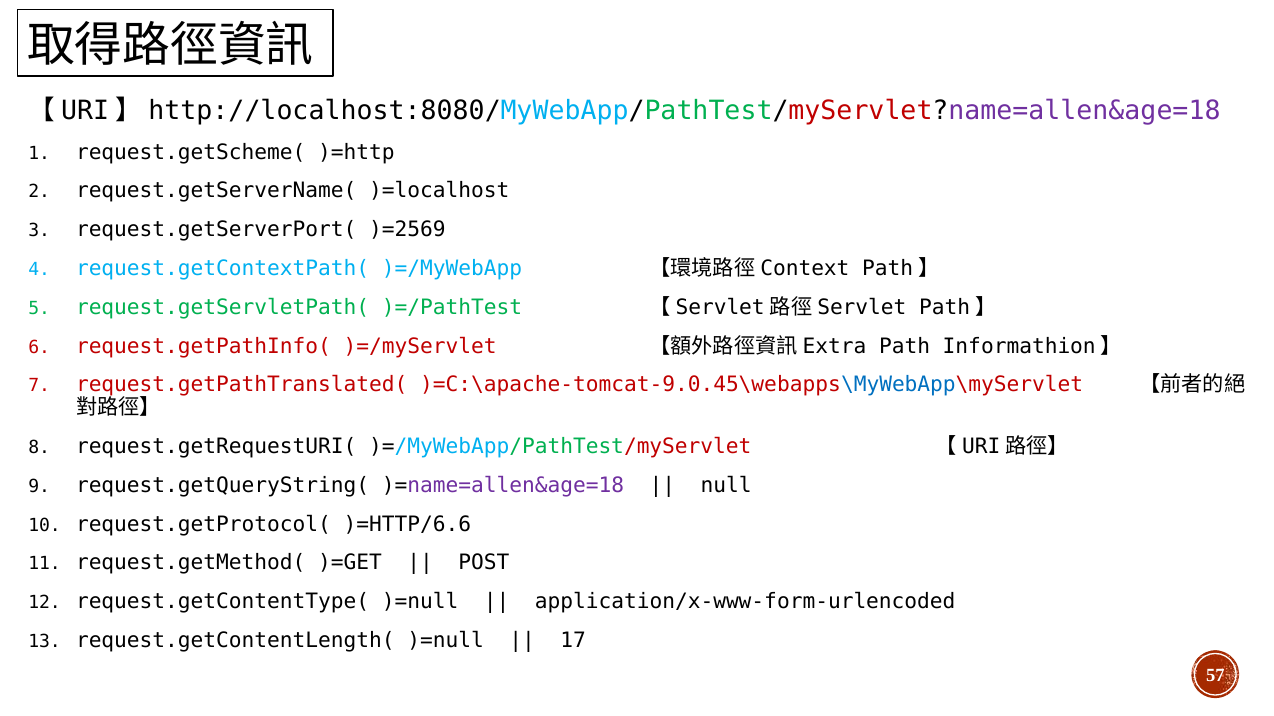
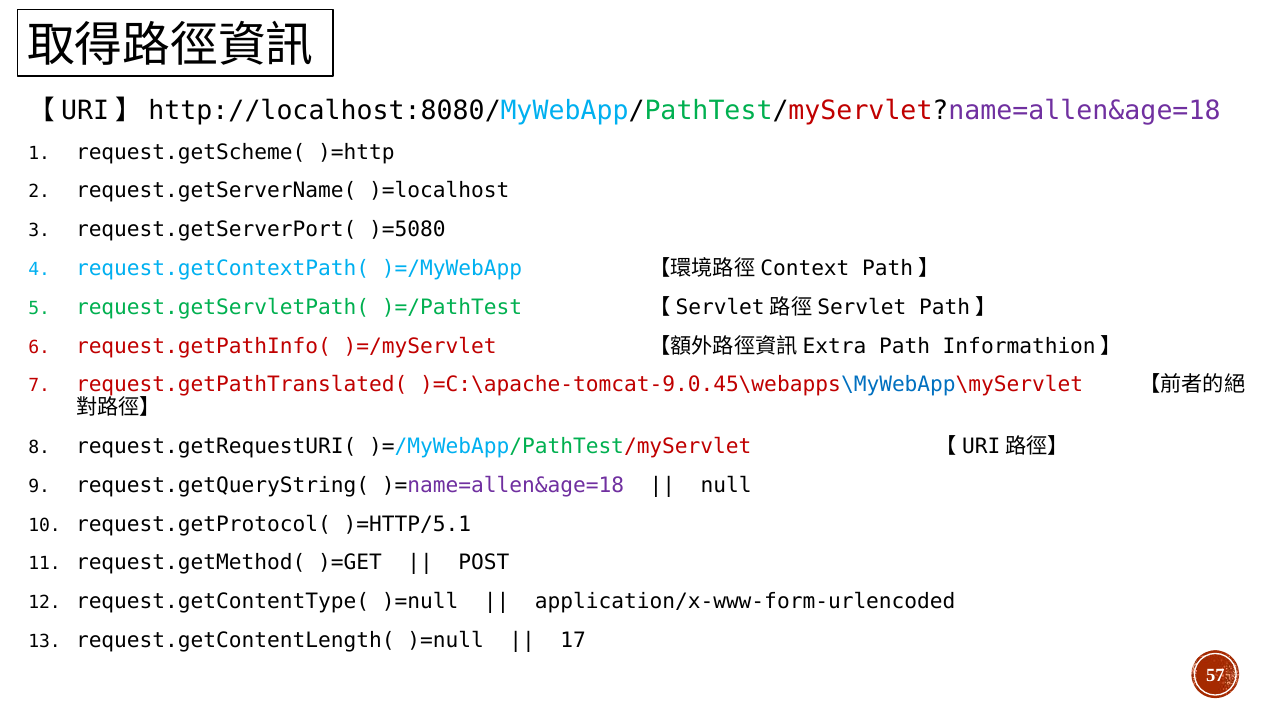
)=2569: )=2569 -> )=5080 (407, 230)
)=HTTP/6.6: )=HTTP/6.6 -> )=HTTP/5.1 (407, 525)
